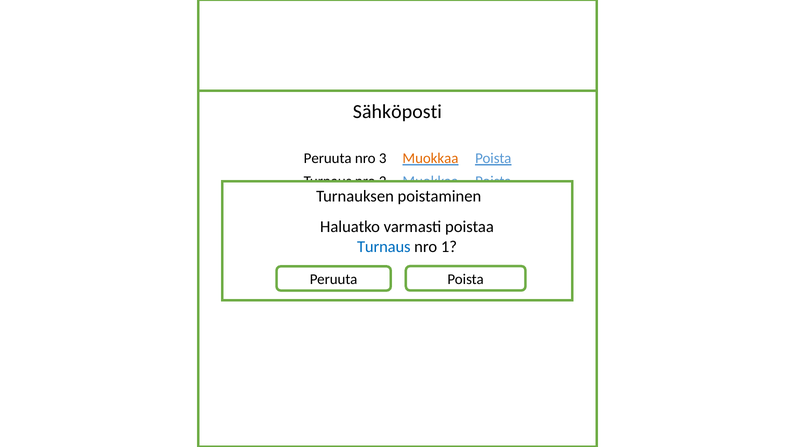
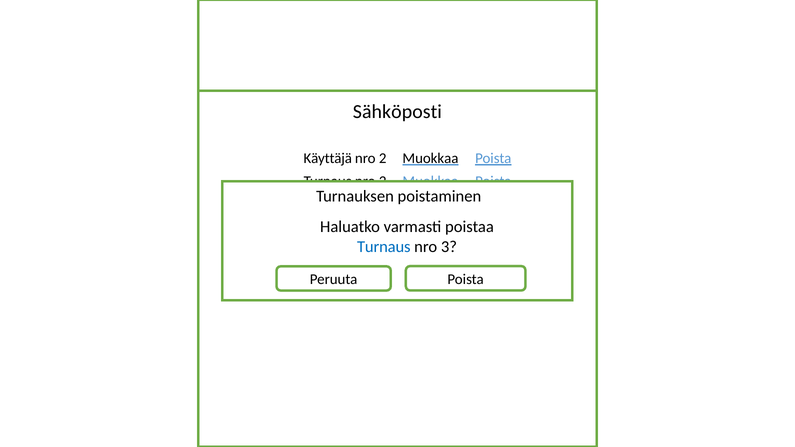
Peruuta: Peruuta -> Käyttäjä (328, 158)
3: 3 -> 2 (383, 158)
Muokkaa colour: orange -> black (430, 158)
1: 1 -> 3 (449, 247)
